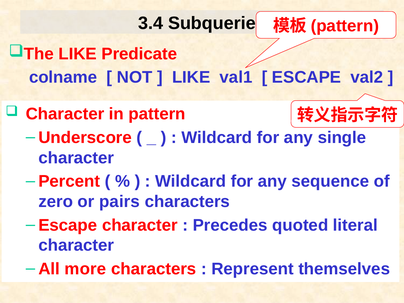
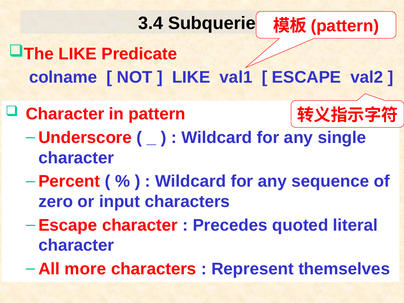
pairs: pairs -> input (120, 202)
